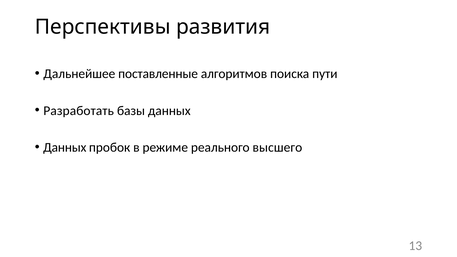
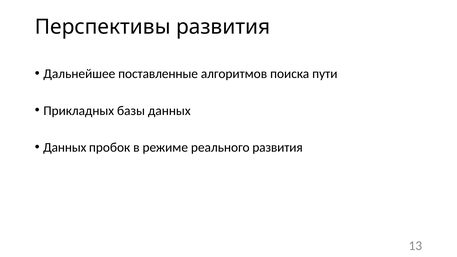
Разработать: Разработать -> Прикладных (79, 111)
реального высшего: высшего -> развития (278, 147)
